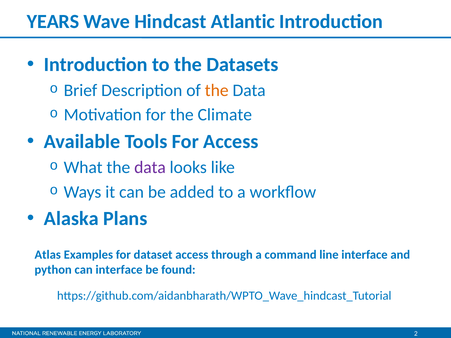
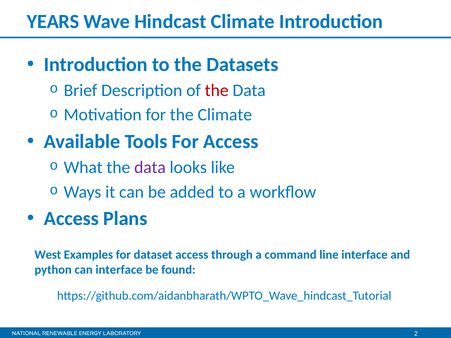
Hindcast Atlantic: Atlantic -> Climate (243, 22)
the colour: orange -> red (217, 90)
Alaska: Alaska -> Access (71, 219)
Atlas: Atlas -> West (48, 255)
